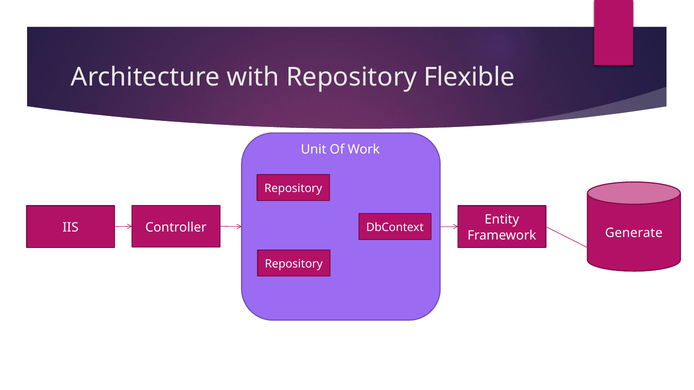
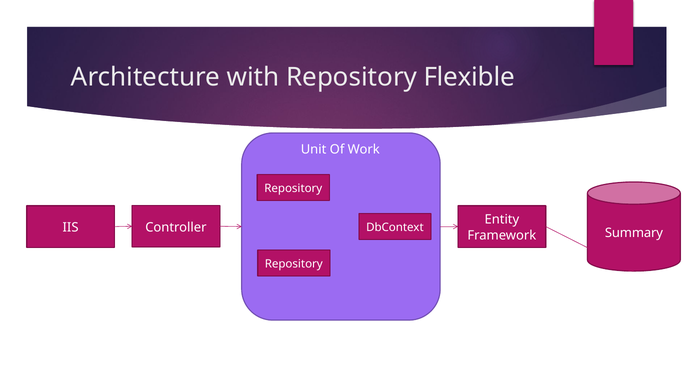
Generate: Generate -> Summary (634, 233)
